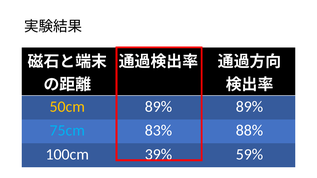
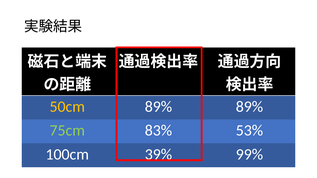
75cm colour: light blue -> light green (67, 131)
88%: 88% -> 53% (250, 131)
59%: 59% -> 99% (250, 155)
